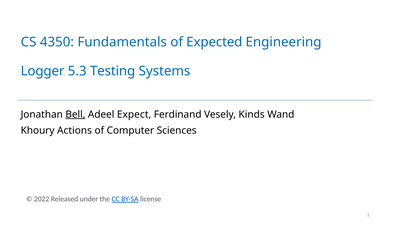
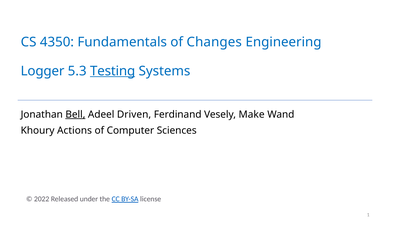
Expected: Expected -> Changes (214, 42)
Testing underline: none -> present (113, 71)
Expect: Expect -> Driven (134, 114)
Kinds: Kinds -> Make (252, 114)
